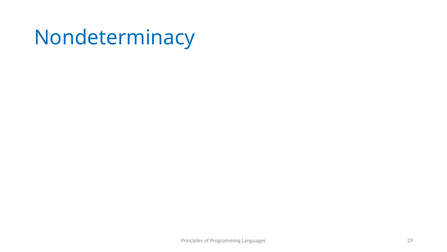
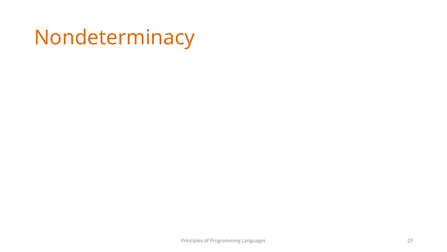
Nondeterminacy colour: blue -> orange (115, 38)
